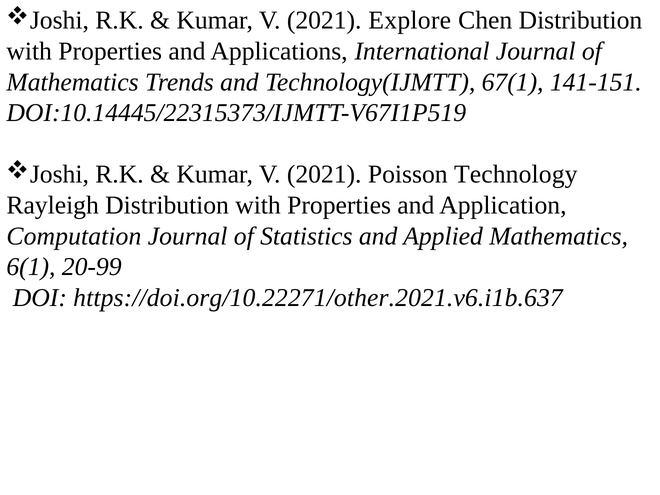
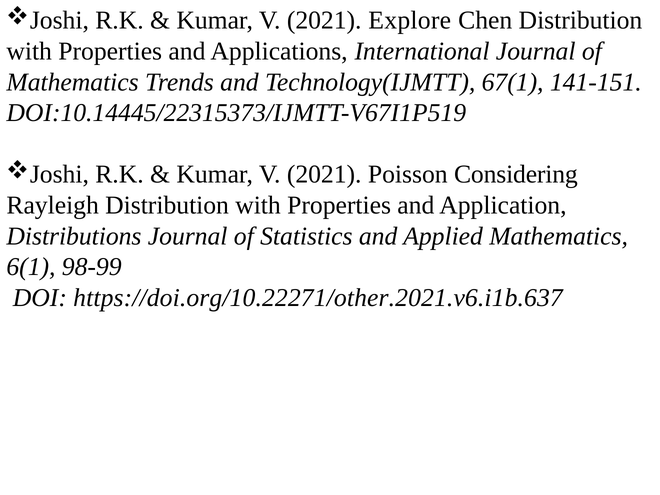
Technology: Technology -> Considering (516, 175)
Computation: Computation -> Distributions (74, 236)
20-99: 20-99 -> 98-99 (92, 267)
